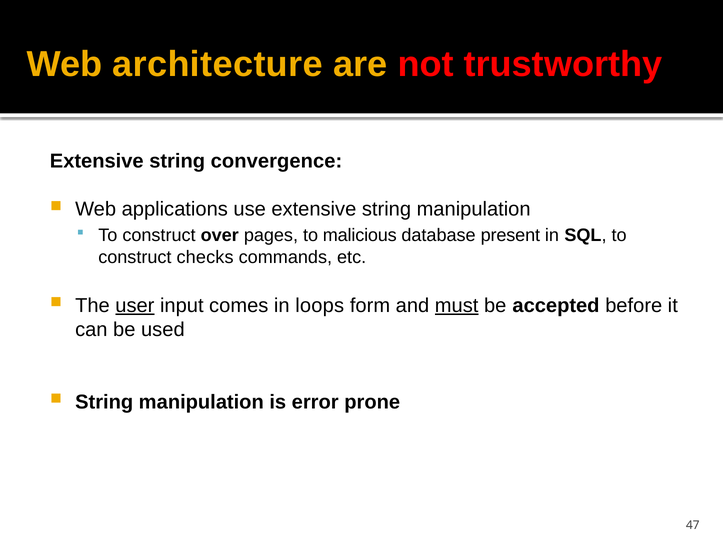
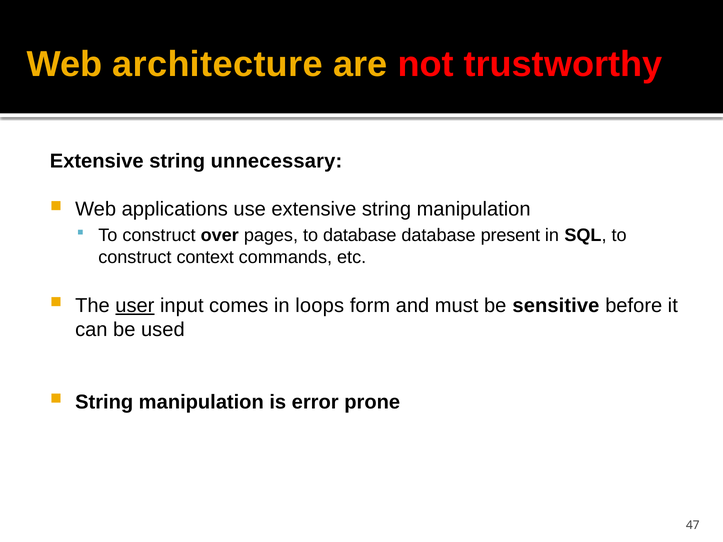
convergence: convergence -> unnecessary (276, 161)
to malicious: malicious -> database (360, 236)
checks: checks -> context (205, 257)
must underline: present -> none (457, 306)
accepted: accepted -> sensitive (556, 306)
